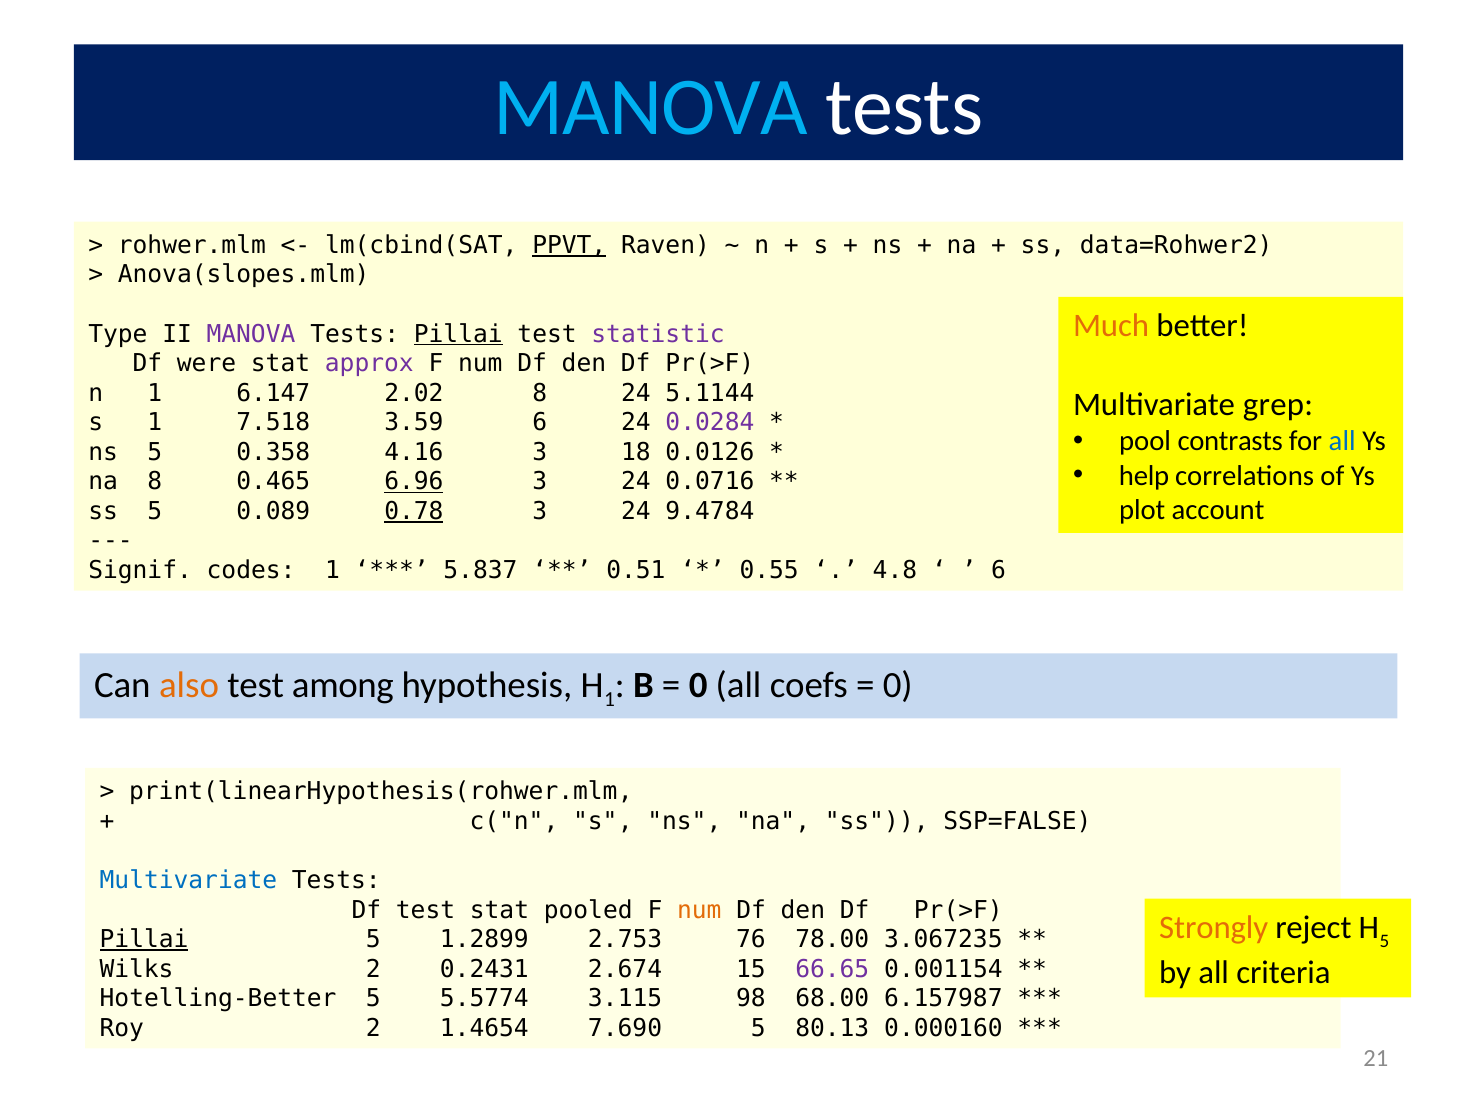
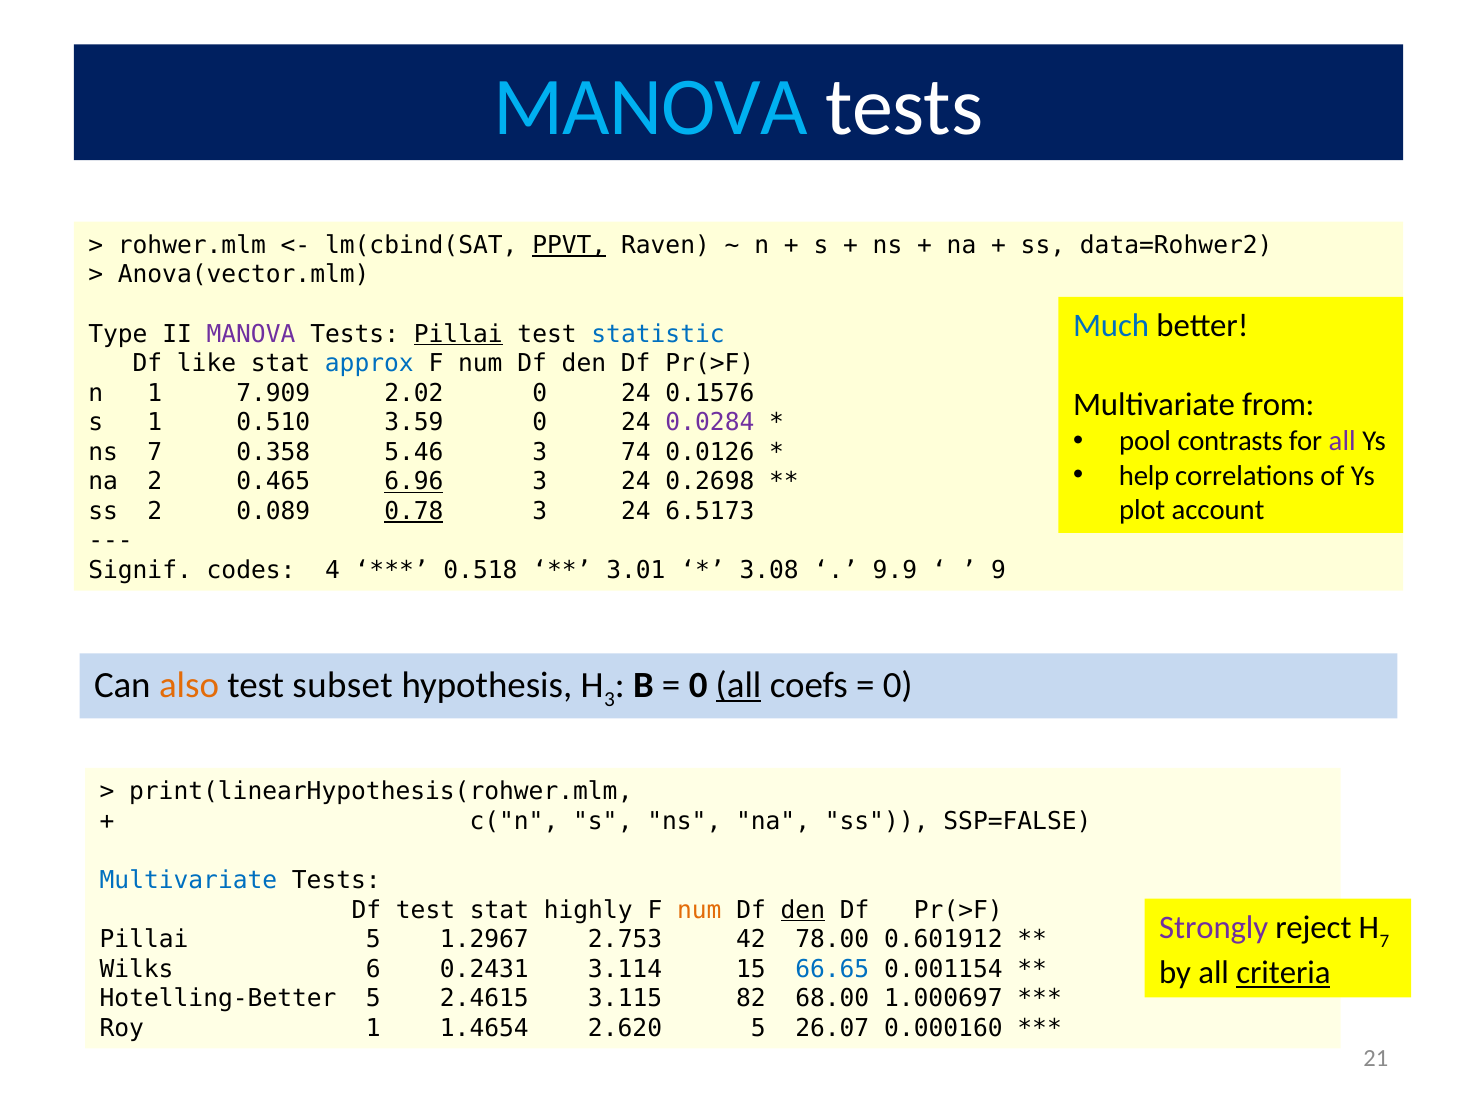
Anova(slopes.mlm: Anova(slopes.mlm -> Anova(vector.mlm (244, 275)
Much colour: orange -> blue (1111, 326)
statistic colour: purple -> blue (658, 334)
were: were -> like (207, 363)
approx colour: purple -> blue (369, 363)
6.147: 6.147 -> 7.909 (273, 393)
2.02 8: 8 -> 0 (540, 393)
5.1144: 5.1144 -> 0.1576 (710, 393)
grep: grep -> from (1278, 405)
7.518: 7.518 -> 0.510 (273, 422)
3.59 6: 6 -> 0 (540, 422)
all colour: blue -> purple (1342, 441)
ns 5: 5 -> 7 (155, 452)
4.16: 4.16 -> 5.46 (414, 452)
18: 18 -> 74 (636, 452)
na 8: 8 -> 2 (155, 482)
0.0716: 0.0716 -> 0.2698 (710, 482)
ss 5: 5 -> 2 (155, 511)
9.4784: 9.4784 -> 6.5173 (710, 511)
codes 1: 1 -> 4 (333, 570)
5.837: 5.837 -> 0.518 (480, 570)
0.51: 0.51 -> 3.01 (636, 570)
0.55: 0.55 -> 3.08 (769, 570)
4.8: 4.8 -> 9.9 (895, 570)
6: 6 -> 9 (999, 570)
among: among -> subset (343, 685)
1: 1 -> 3 (610, 700)
all underline: none -> present (739, 685)
pooled: pooled -> highly (588, 910)
den underline: none -> present (803, 910)
Strongly colour: orange -> purple (1214, 928)
5: 5 -> 7 (1384, 940)
Pillai underline: present -> none (144, 939)
1.2899: 1.2899 -> 1.2967 (484, 939)
76: 76 -> 42 (751, 939)
3.067235: 3.067235 -> 0.601912 (943, 939)
Wilks 2: 2 -> 6 (373, 969)
2.674: 2.674 -> 3.114 (625, 969)
66.65 colour: purple -> blue (832, 969)
criteria underline: none -> present (1283, 973)
5.5774: 5.5774 -> 2.4615 (484, 998)
98: 98 -> 82 (751, 998)
6.157987: 6.157987 -> 1.000697 (943, 998)
Roy 2: 2 -> 1 (373, 1028)
7.690: 7.690 -> 2.620 (625, 1028)
80.13: 80.13 -> 26.07 (832, 1028)
